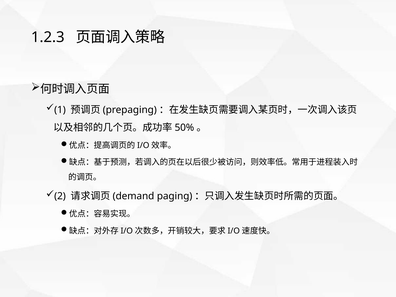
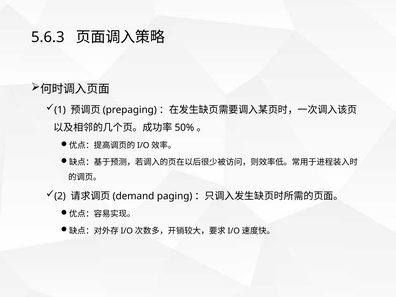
1.2.3: 1.2.3 -> 5.6.3 (48, 37)
